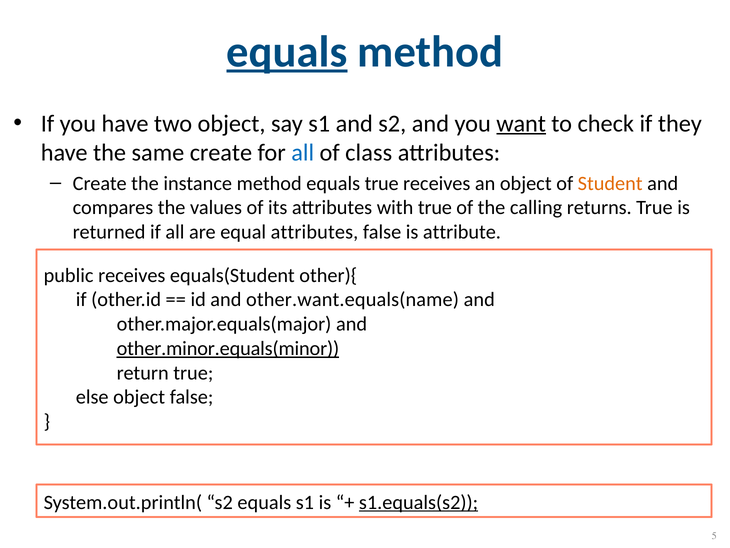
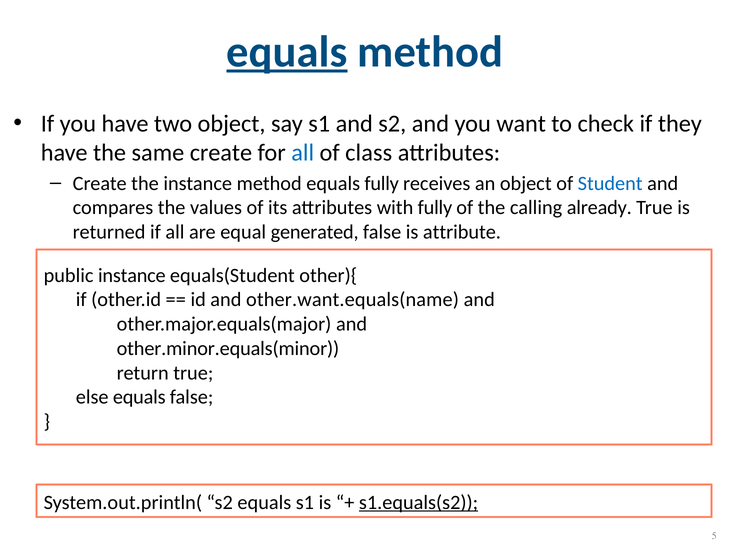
want underline: present -> none (521, 123)
equals true: true -> fully (382, 183)
Student colour: orange -> blue (610, 183)
with true: true -> fully (435, 208)
returns: returns -> already (599, 208)
equal attributes: attributes -> generated (315, 232)
public receives: receives -> instance (132, 275)
other.minor.equals(minor underline: present -> none (228, 348)
else object: object -> equals (139, 397)
